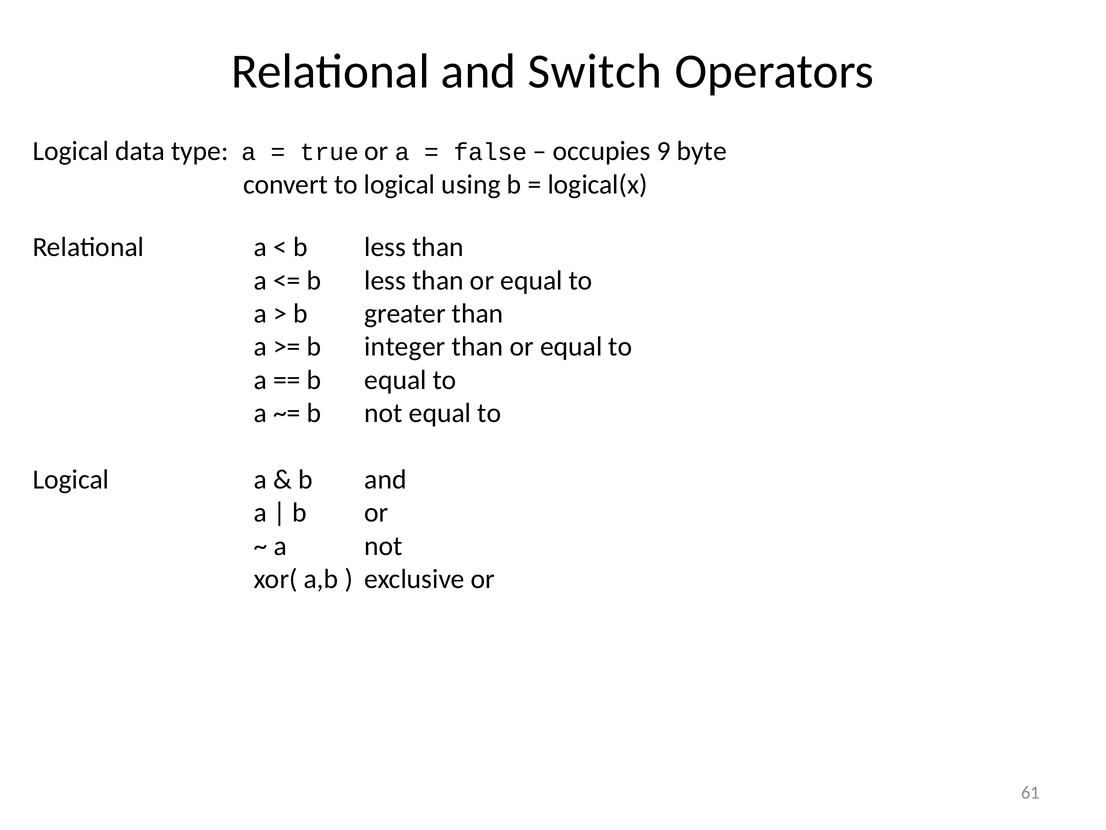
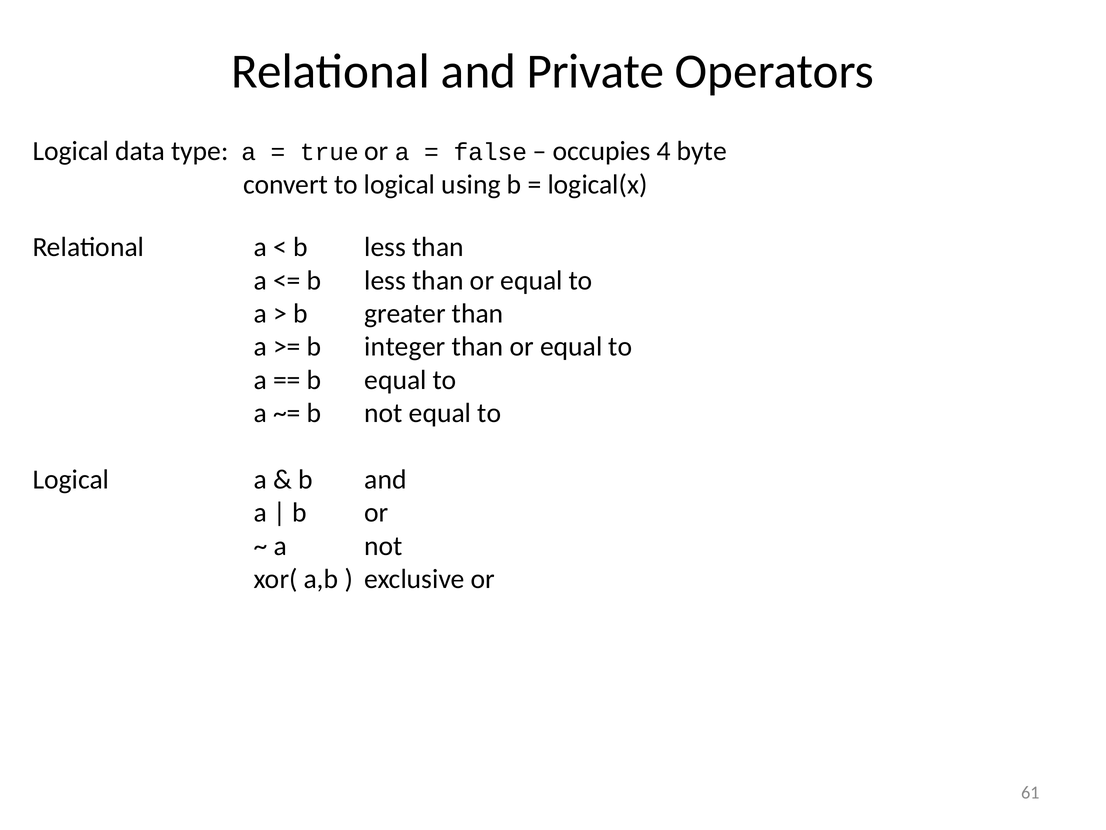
Switch: Switch -> Private (596, 72)
9: 9 -> 4 (664, 151)
